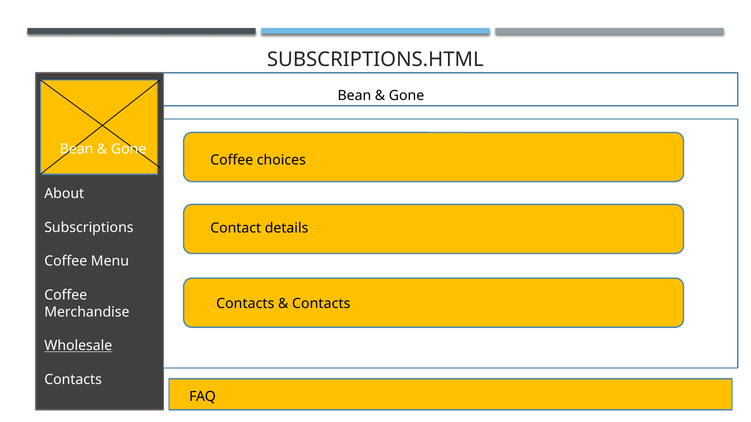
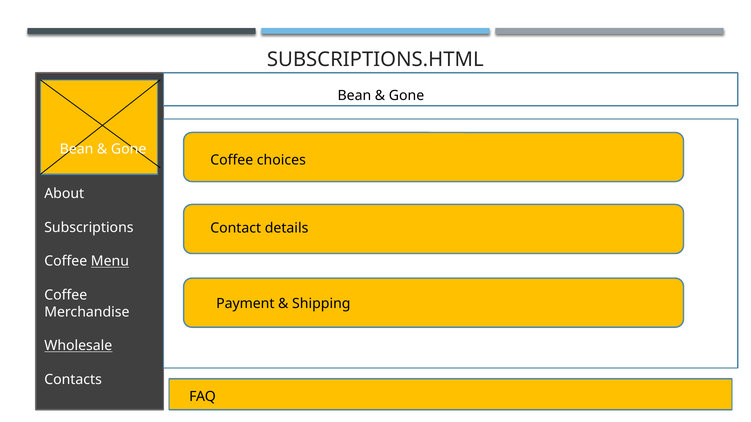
Menu underline: none -> present (110, 262)
Contacts: Contacts -> Payment (245, 304)
Contacts: Contacts -> Shipping (321, 304)
